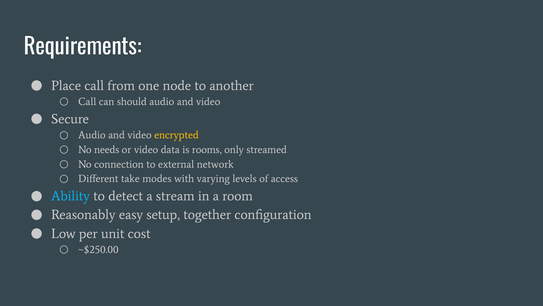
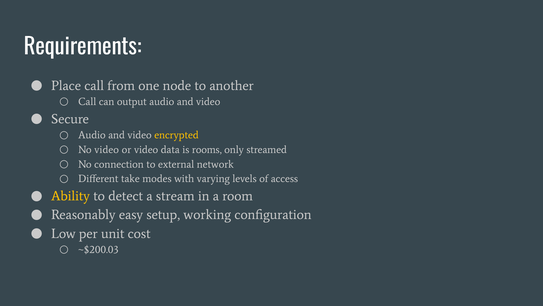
should: should -> output (132, 102)
No needs: needs -> video (107, 149)
Ability colour: light blue -> yellow (70, 196)
together: together -> working (207, 214)
~$250.00: ~$250.00 -> ~$200.03 (98, 249)
